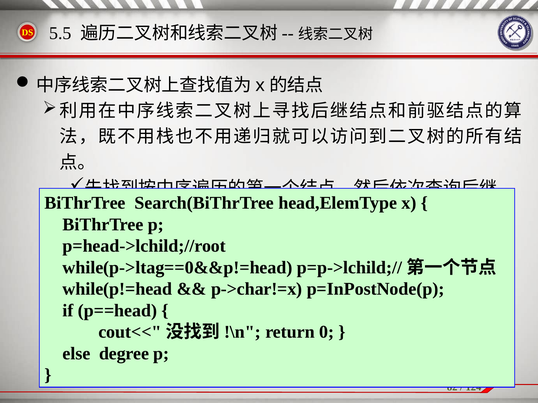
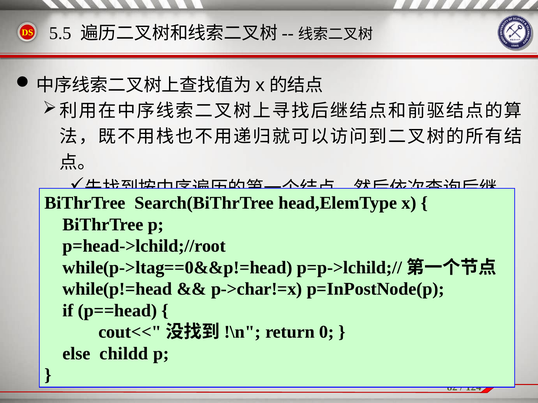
degree: degree -> childd (124, 354)
